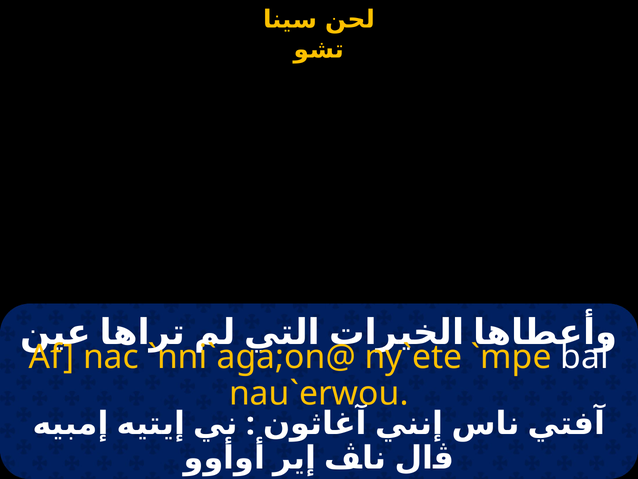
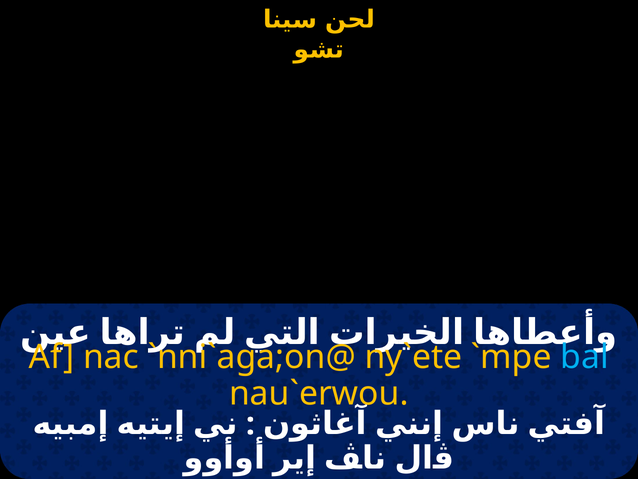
bal colour: white -> light blue (585, 357)
